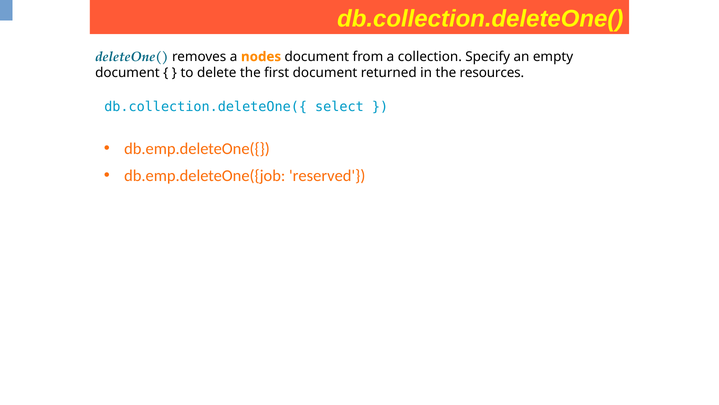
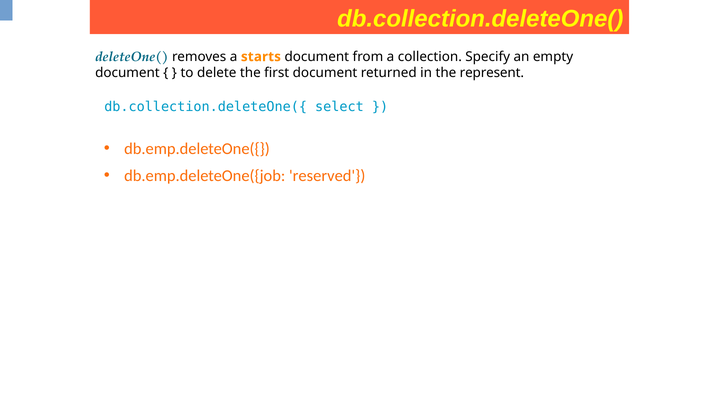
nodes: nodes -> starts (261, 57)
resources: resources -> represent (492, 73)
